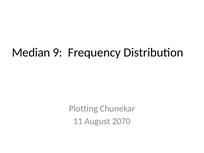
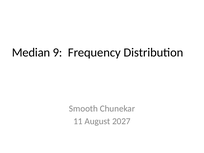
Plotting: Plotting -> Smooth (83, 109)
2070: 2070 -> 2027 (121, 121)
